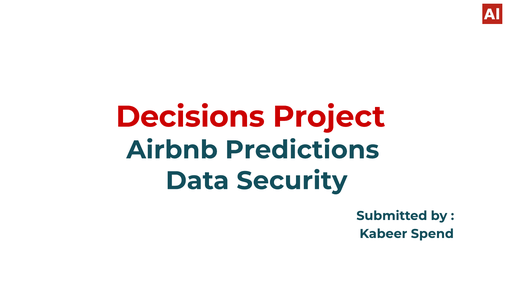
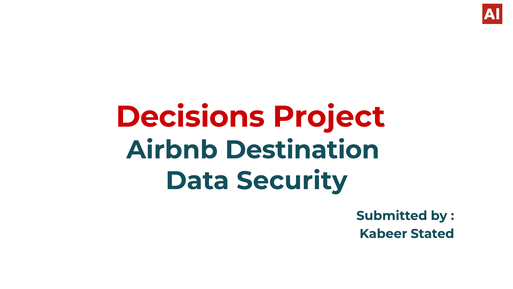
Predictions: Predictions -> Destination (302, 150)
Spend: Spend -> Stated (432, 233)
